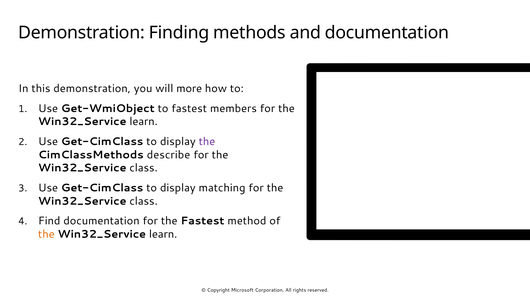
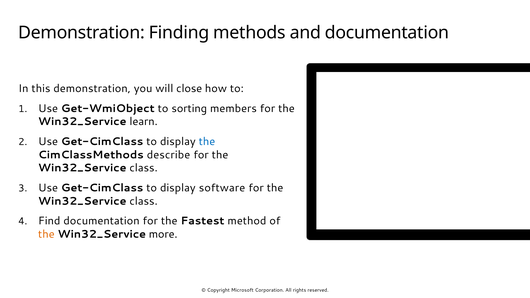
more: more -> close (189, 89)
to fastest: fastest -> sorting (189, 108)
the colour: purple -> blue (207, 142)
matching: matching -> software (222, 188)
learn: learn -> more (163, 234)
